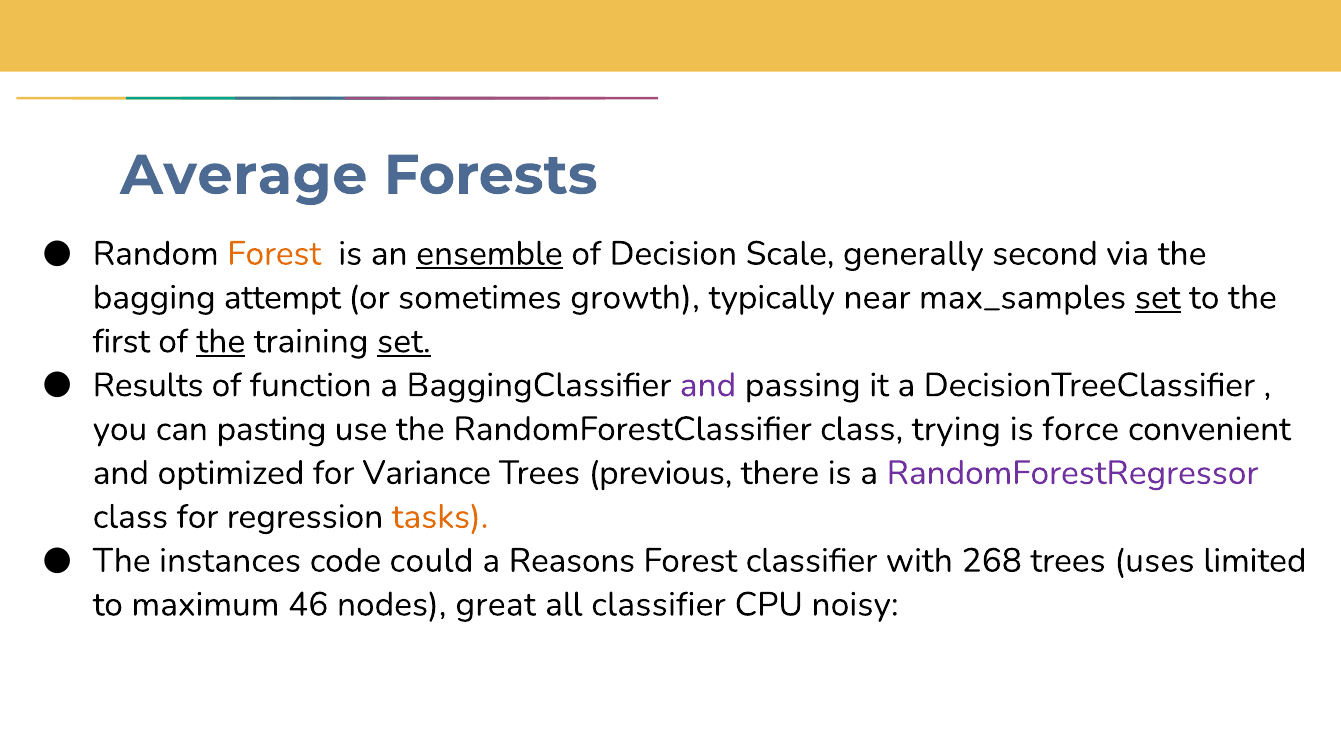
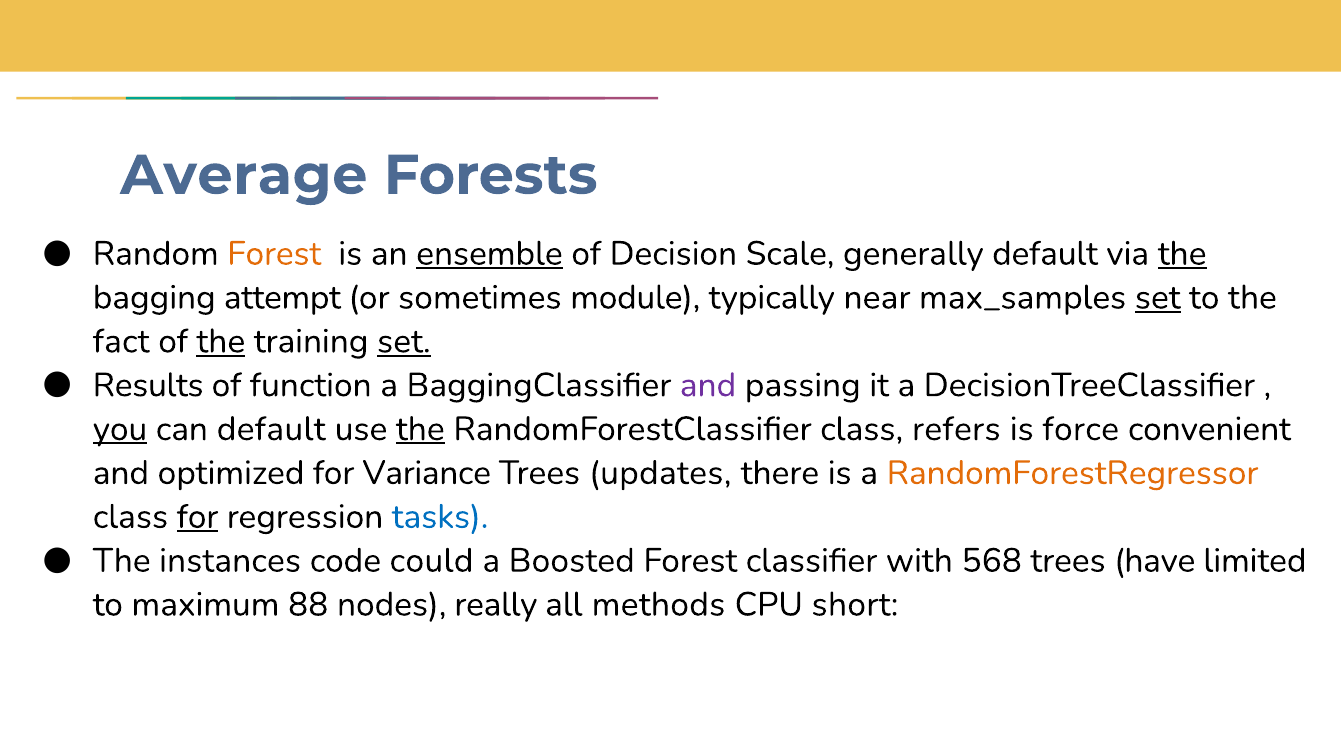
generally second: second -> default (1045, 253)
the underline: none -> present (1182, 253)
growth: growth -> module (635, 297)
first: first -> fact (121, 341)
you underline: none -> present (120, 429)
can pasting: pasting -> default (271, 429)
the underline: none -> present (420, 429)
trying: trying -> refers (956, 429)
previous: previous -> updates (660, 472)
RandomForestRegressor colour: purple -> orange (1072, 472)
for underline: none -> present (198, 516)
tasks colour: orange -> blue (440, 516)
Reasons: Reasons -> Boosted (572, 560)
268: 268 -> 568 (992, 560)
uses: uses -> have (1155, 560)
46: 46 -> 88 (308, 604)
great: great -> really (496, 604)
all classifier: classifier -> methods (658, 604)
noisy: noisy -> short (855, 604)
